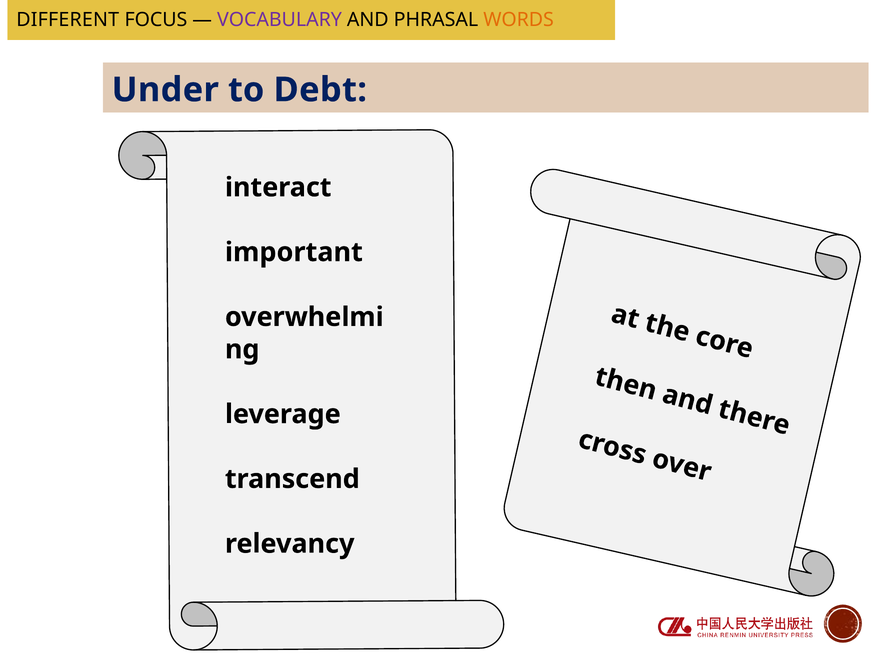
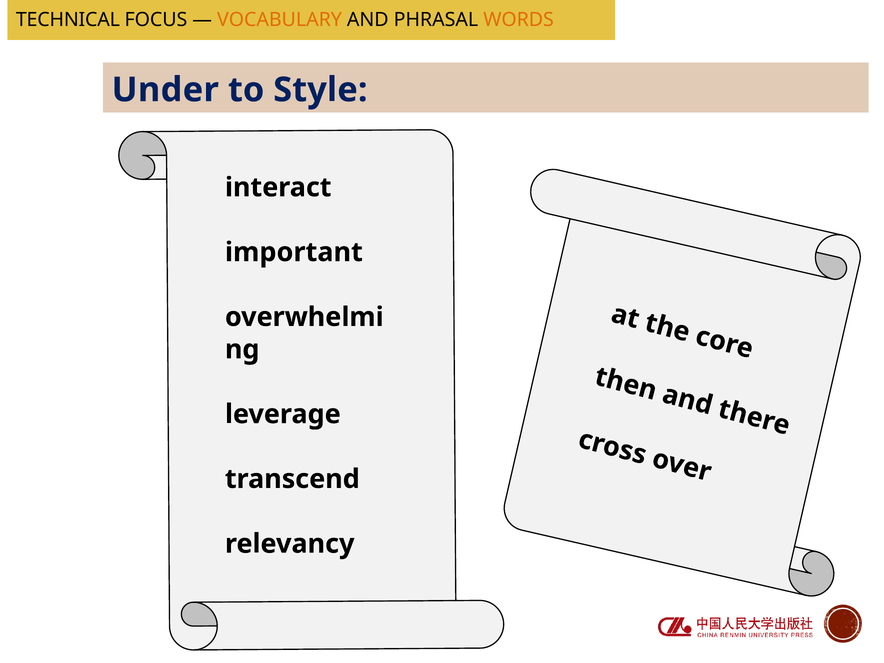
DIFFERENT: DIFFERENT -> TECHNICAL (68, 20)
VOCABULARY colour: purple -> orange (279, 20)
Debt: Debt -> Style (320, 90)
